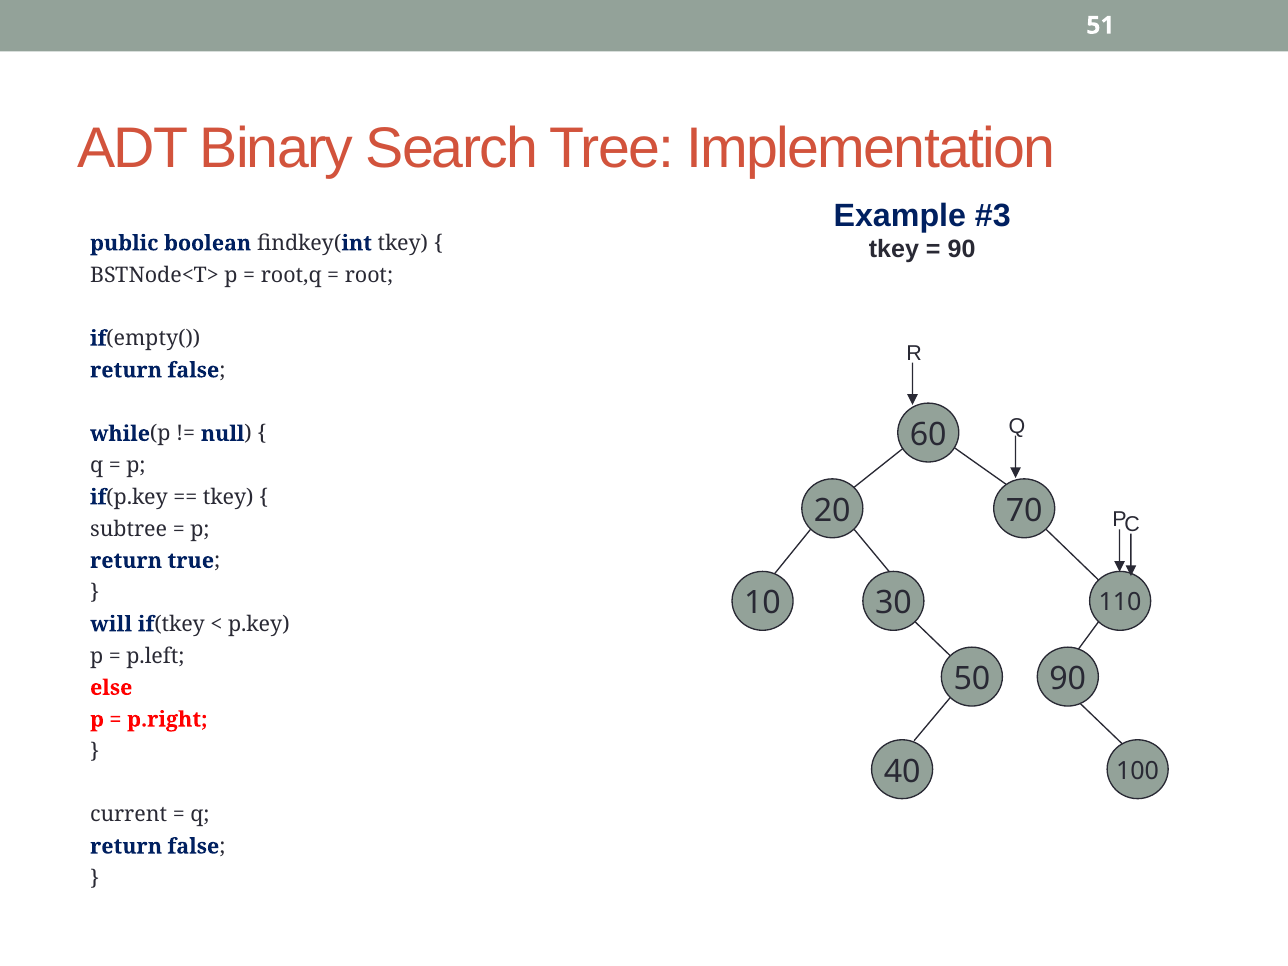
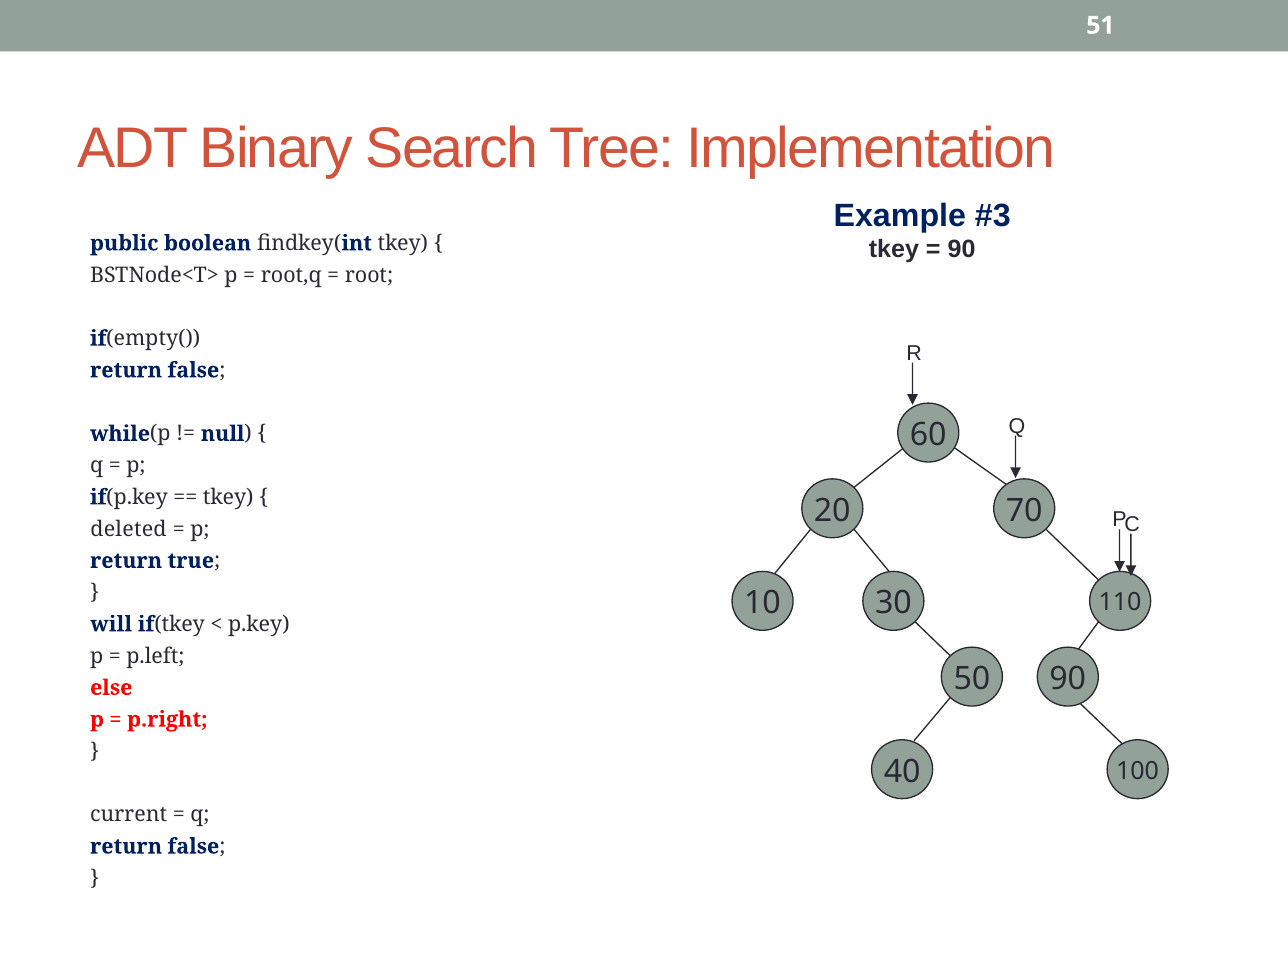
subtree: subtree -> deleted (129, 529)
